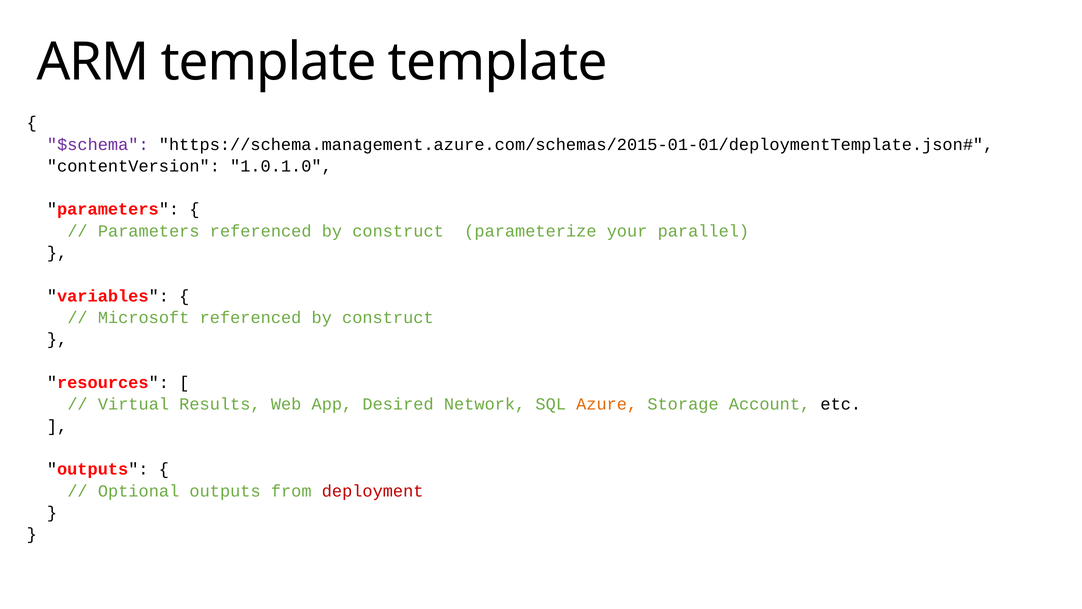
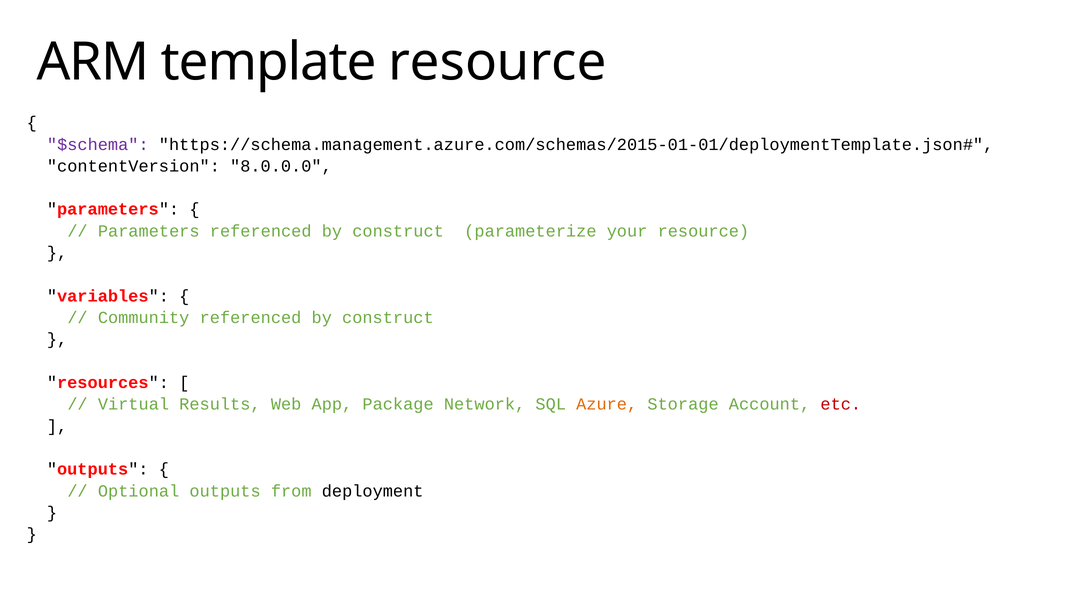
template template: template -> resource (497, 62)
1.0.1.0: 1.0.1.0 -> 8.0.0.0 (281, 166)
your parallel: parallel -> resource (703, 231)
Microsoft: Microsoft -> Community (144, 317)
Desired: Desired -> Package (398, 404)
etc colour: black -> red (841, 404)
deployment colour: red -> black (373, 491)
